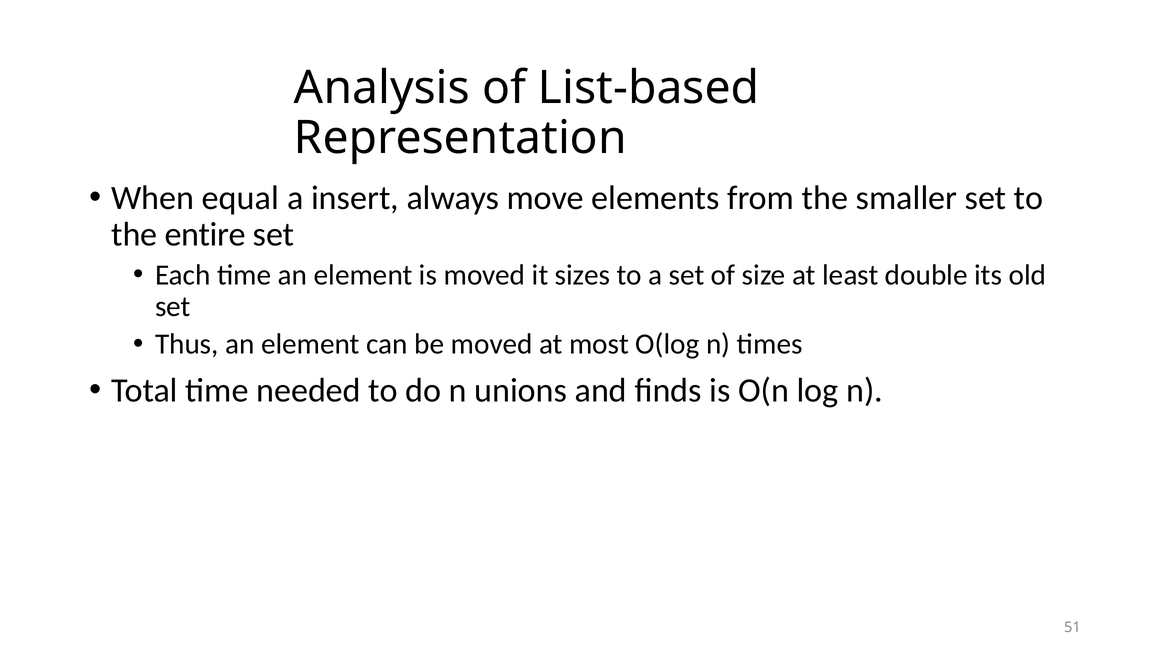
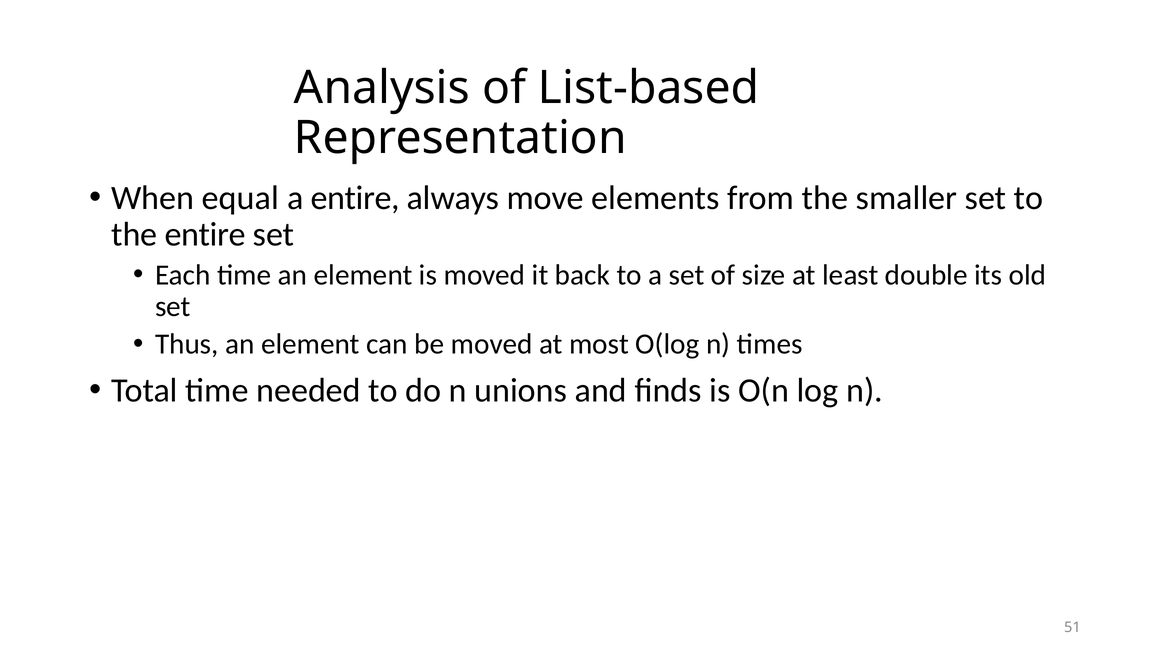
a insert: insert -> entire (355, 198)
sizes: sizes -> back (582, 275)
